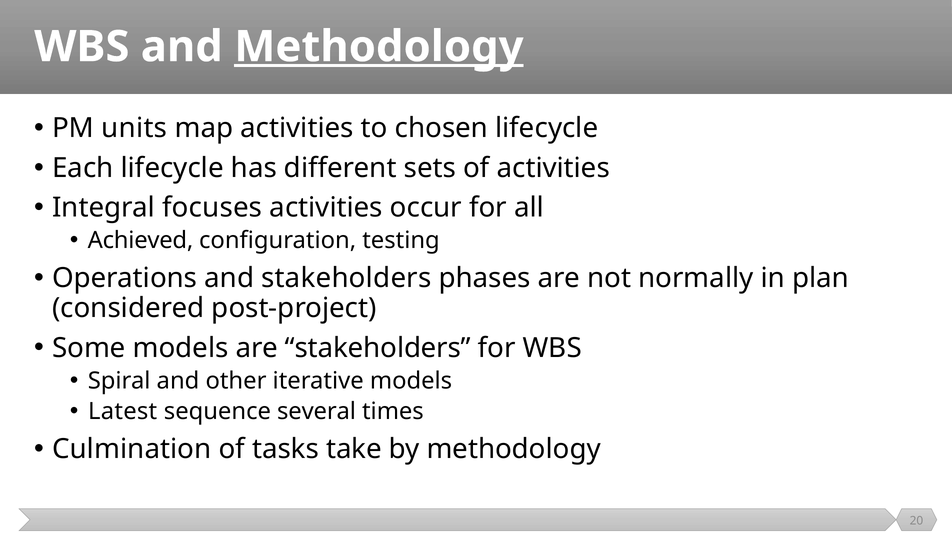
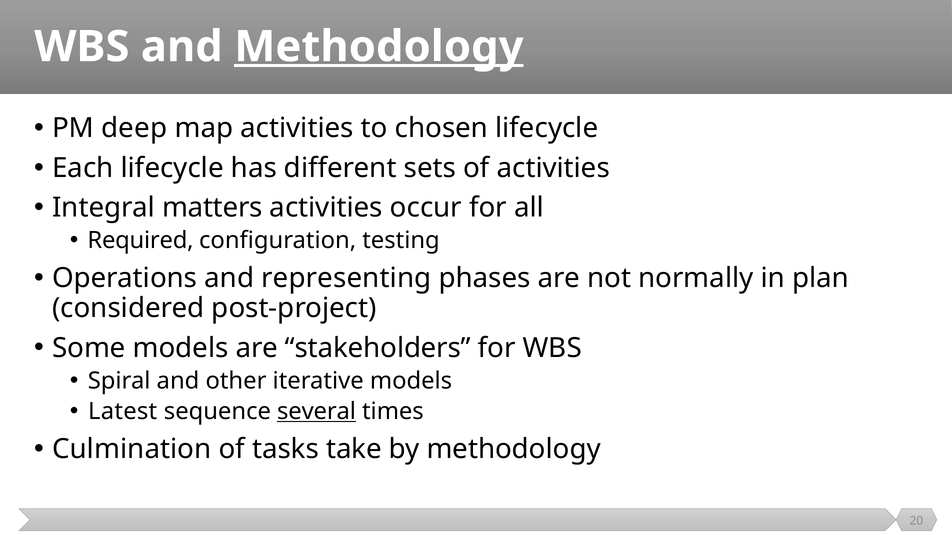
units: units -> deep (134, 128)
focuses: focuses -> matters (212, 208)
Achieved: Achieved -> Required (140, 241)
and stakeholders: stakeholders -> representing (346, 278)
several underline: none -> present (317, 412)
